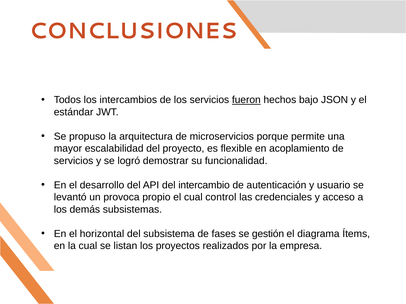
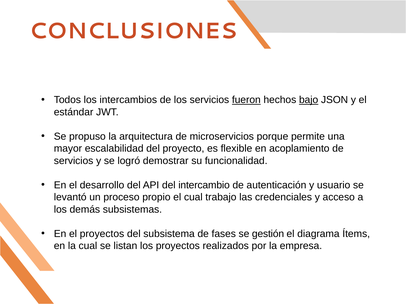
bajo underline: none -> present (309, 100)
provoca: provoca -> proceso (121, 198)
control: control -> trabajo (221, 198)
el horizontal: horizontal -> proyectos (102, 234)
